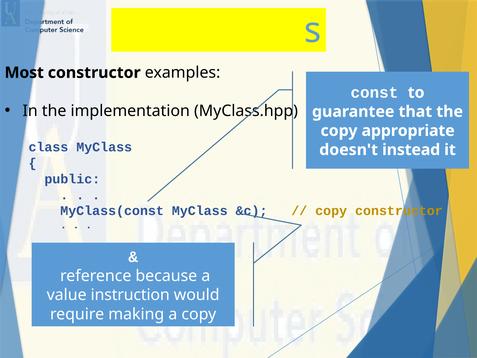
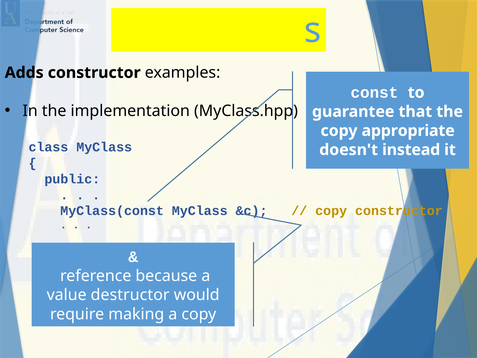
Most: Most -> Adds (24, 73)
instruction: instruction -> destructor (130, 295)
